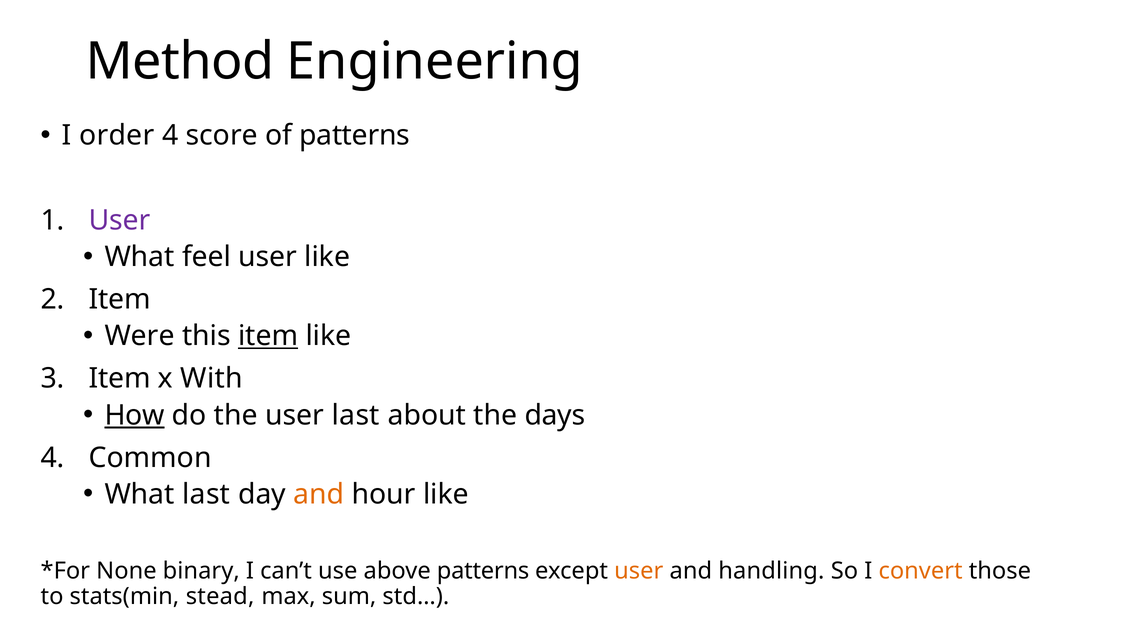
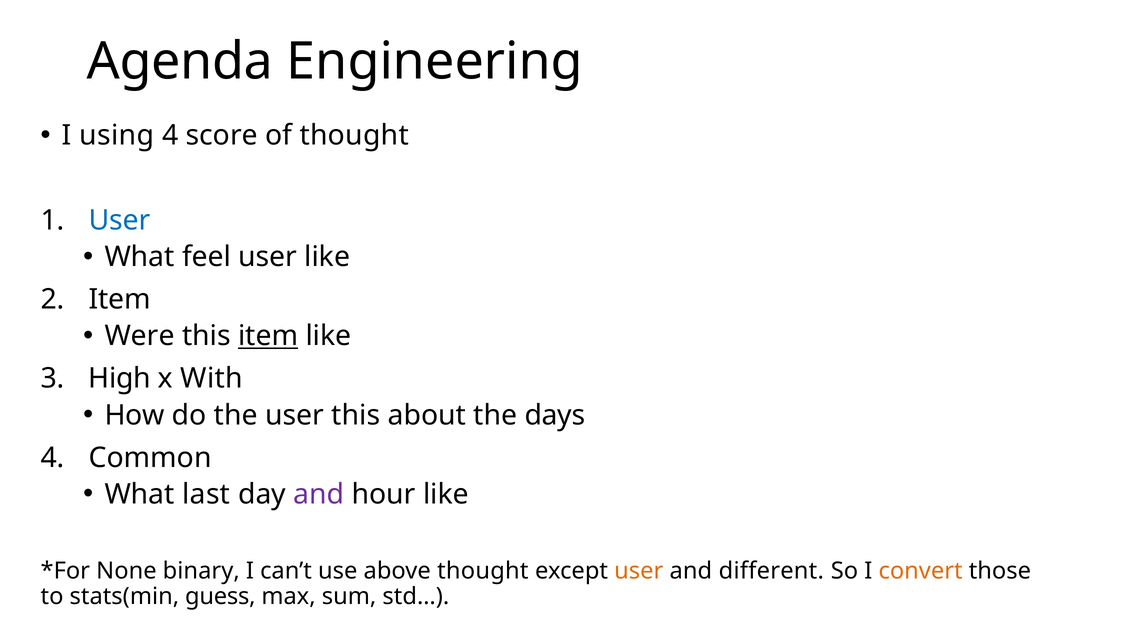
Method: Method -> Agenda (180, 61)
order: order -> using (117, 135)
of patterns: patterns -> thought (354, 135)
User colour: purple -> blue (120, 220)
Item: Item -> High (120, 379)
How underline: present -> none (135, 415)
user last: last -> this (356, 415)
and colour: orange -> purple (319, 494)
above patterns: patterns -> thought (483, 571)
handling: handling -> different (771, 571)
stead: stead -> guess (220, 596)
